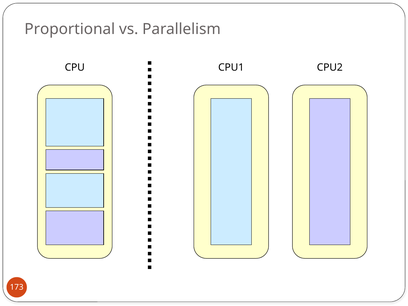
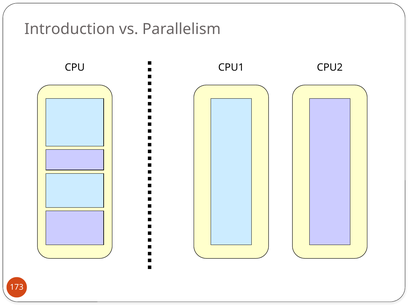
Proportional: Proportional -> Introduction (70, 29)
